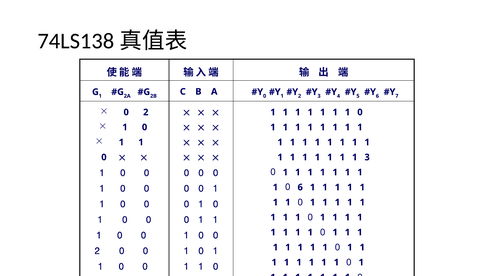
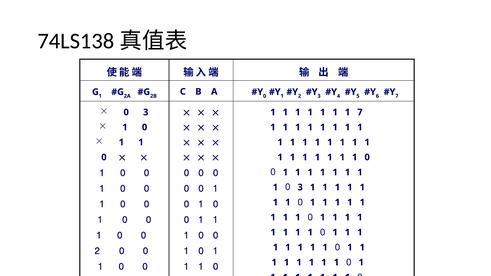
2: 2 -> 3 (146, 112)
0: 0 -> 7 (360, 112)
3: 3 -> 0 (367, 157)
1 0 6: 6 -> 3 (300, 187)
